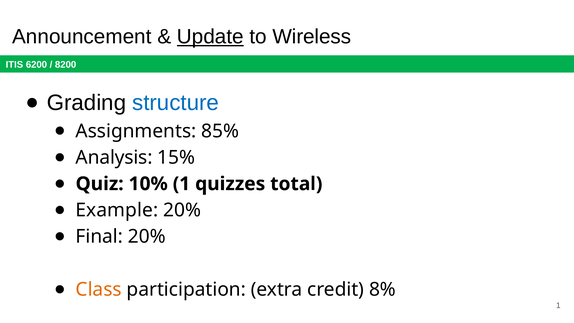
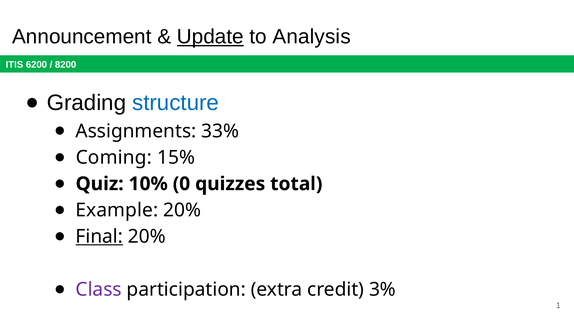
Wireless: Wireless -> Analysis (312, 37)
85%: 85% -> 33% (220, 131)
Analysis: Analysis -> Coming (114, 157)
10% 1: 1 -> 0 (181, 184)
Final underline: none -> present (99, 237)
Class colour: orange -> purple (99, 289)
8%: 8% -> 3% (382, 289)
